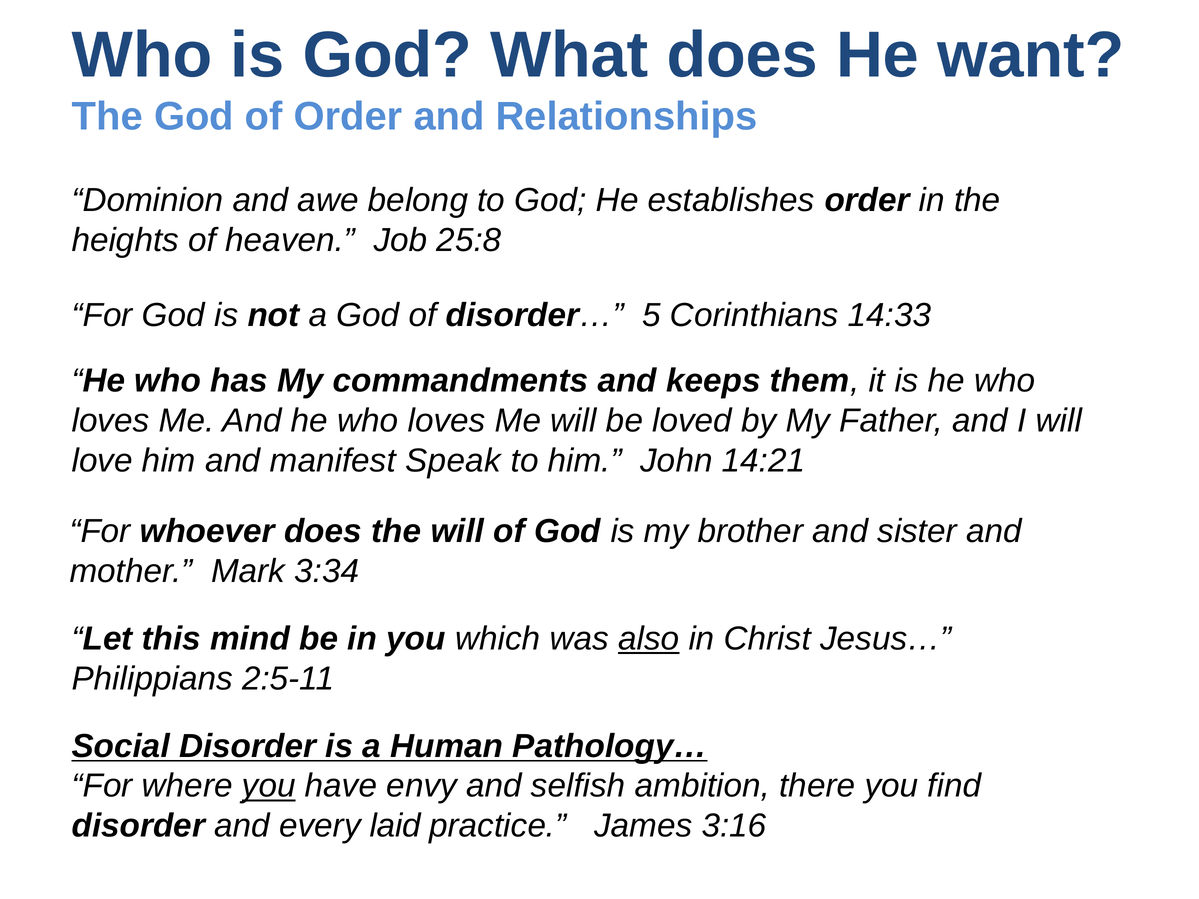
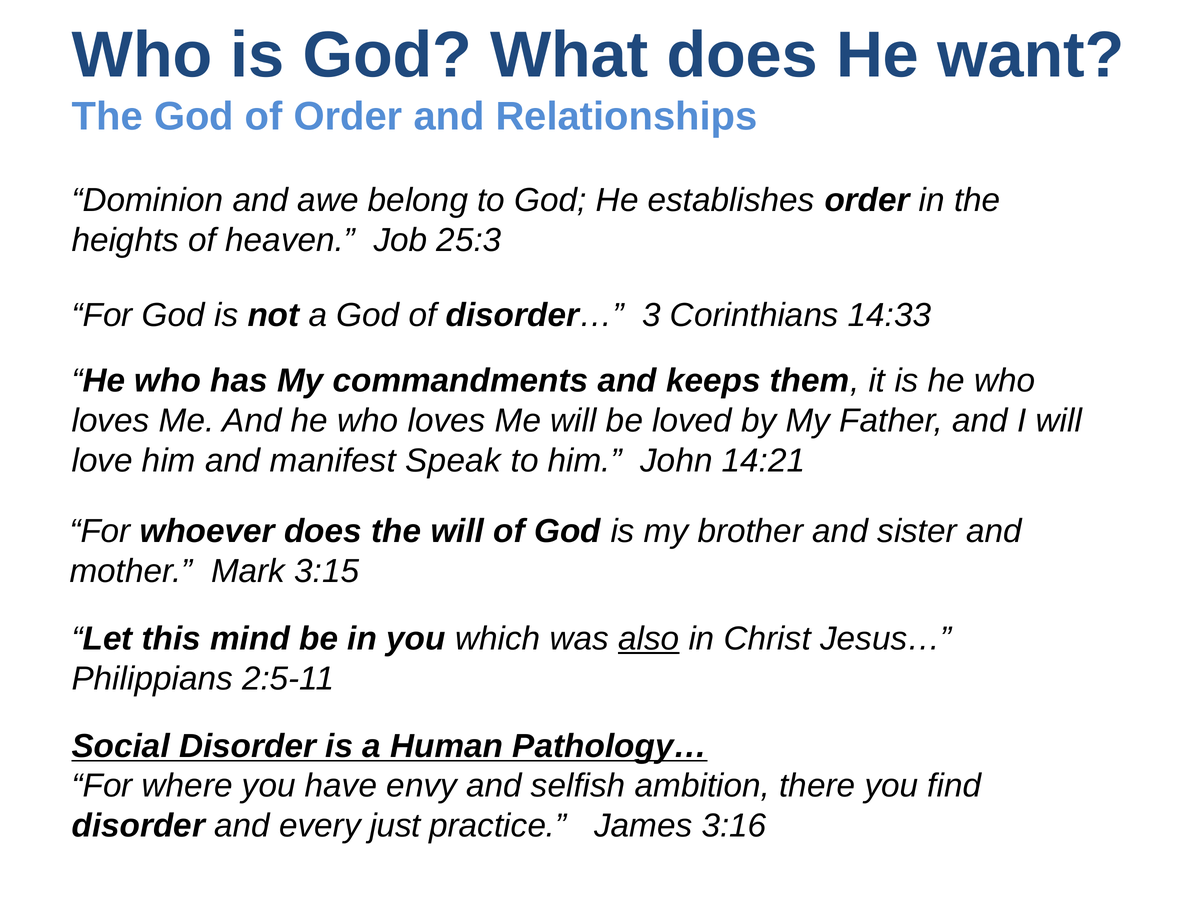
25:8: 25:8 -> 25:3 (469, 240)
5: 5 -> 3 (652, 315)
3:34: 3:34 -> 3:15 (327, 571)
you underline: present -> none (269, 786)
laid: laid -> just (395, 826)
